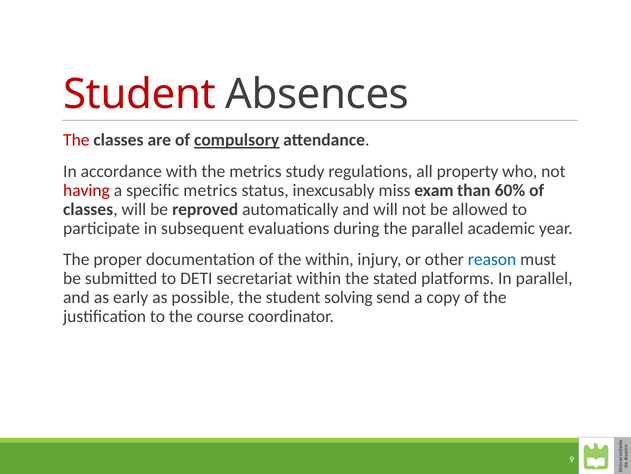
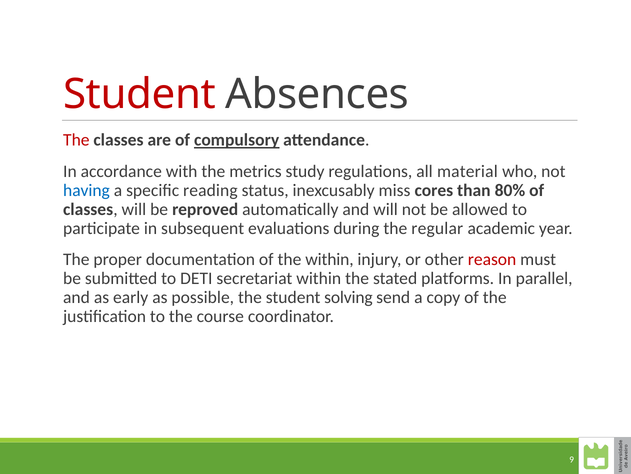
property: property -> material (467, 171)
having colour: red -> blue (86, 190)
specific metrics: metrics -> reading (210, 190)
exam: exam -> cores (434, 190)
60%: 60% -> 80% (510, 190)
the parallel: parallel -> regular (437, 228)
reason colour: blue -> red (492, 259)
